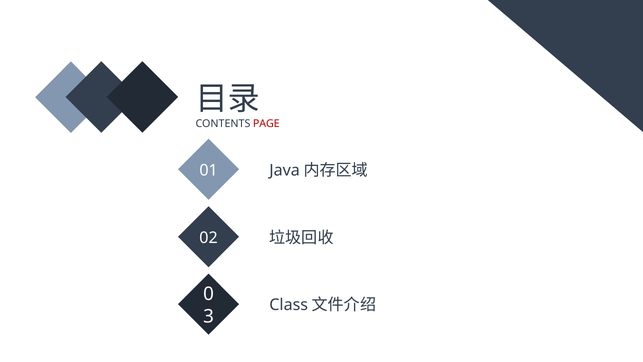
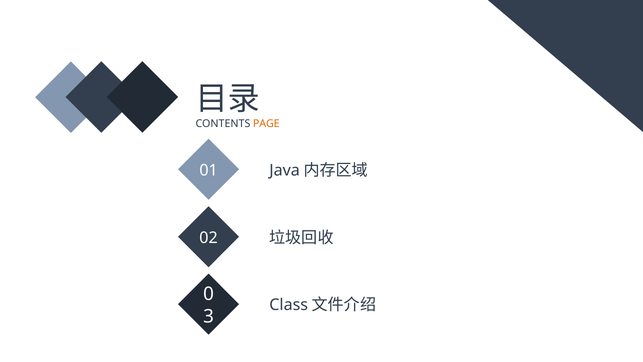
PAGE colour: red -> orange (266, 123)
